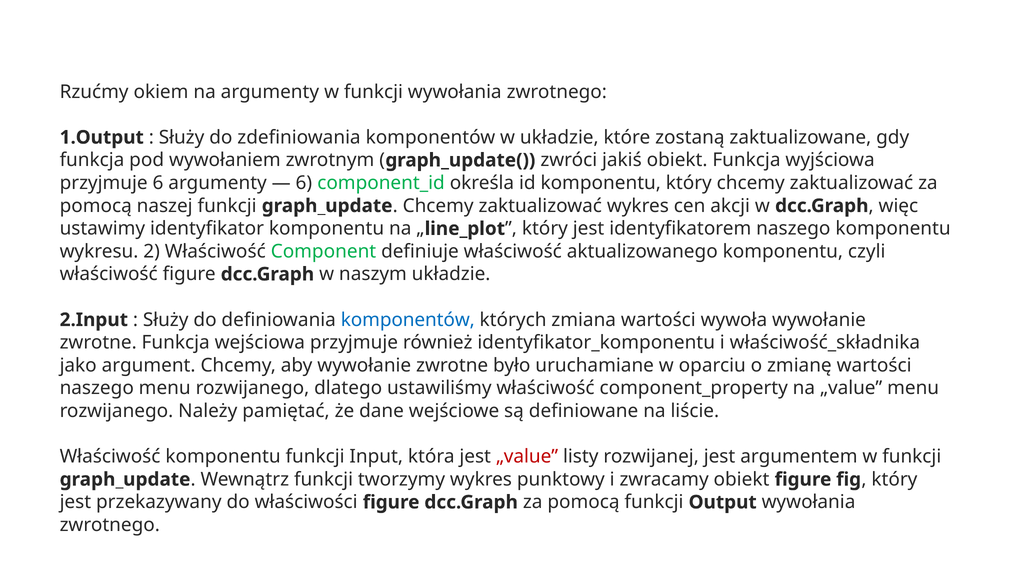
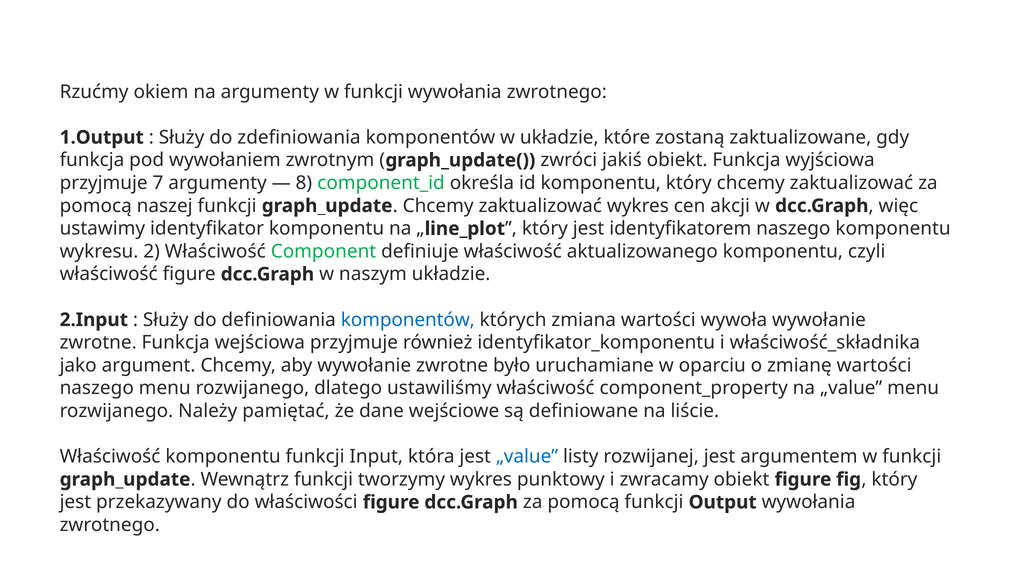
przyjmuje 6: 6 -> 7 (158, 183)
6: 6 -> 8 (304, 183)
„value colour: red -> blue (527, 456)
